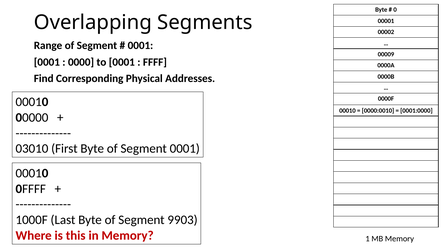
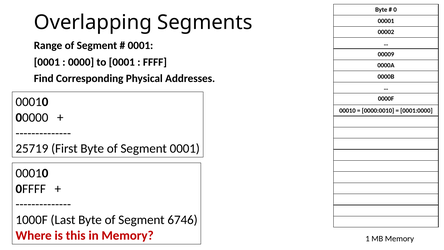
03010: 03010 -> 25719 (32, 149)
9903: 9903 -> 6746 (183, 220)
